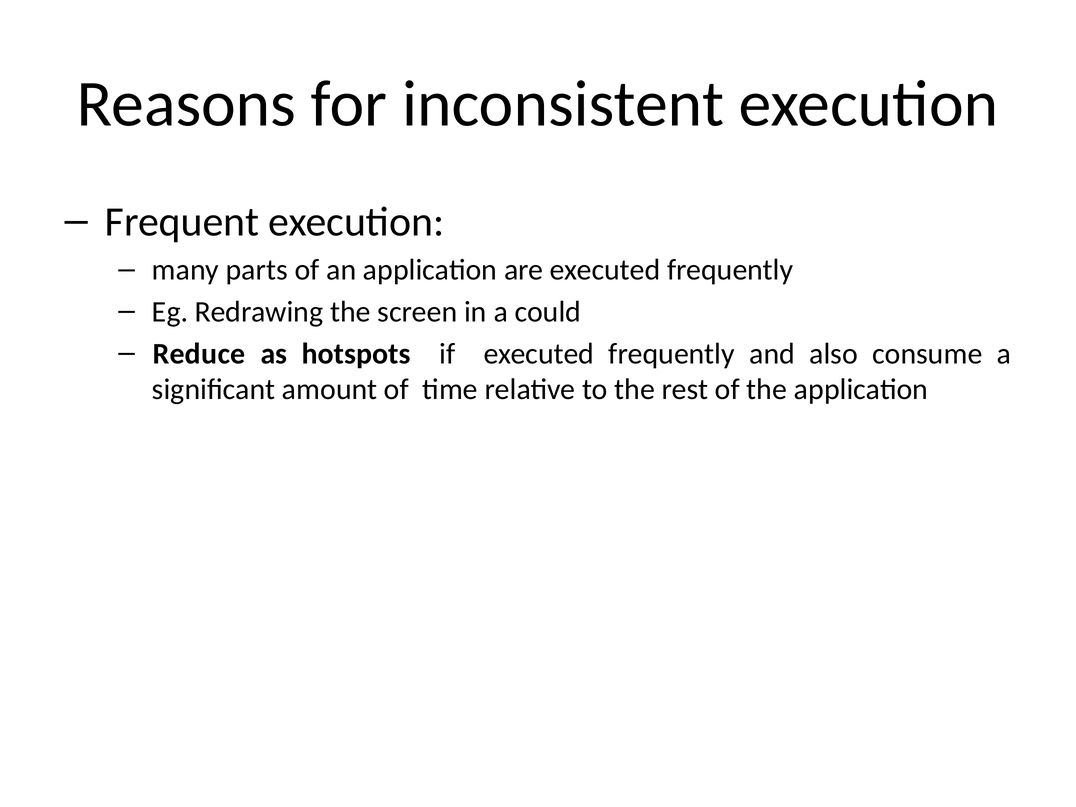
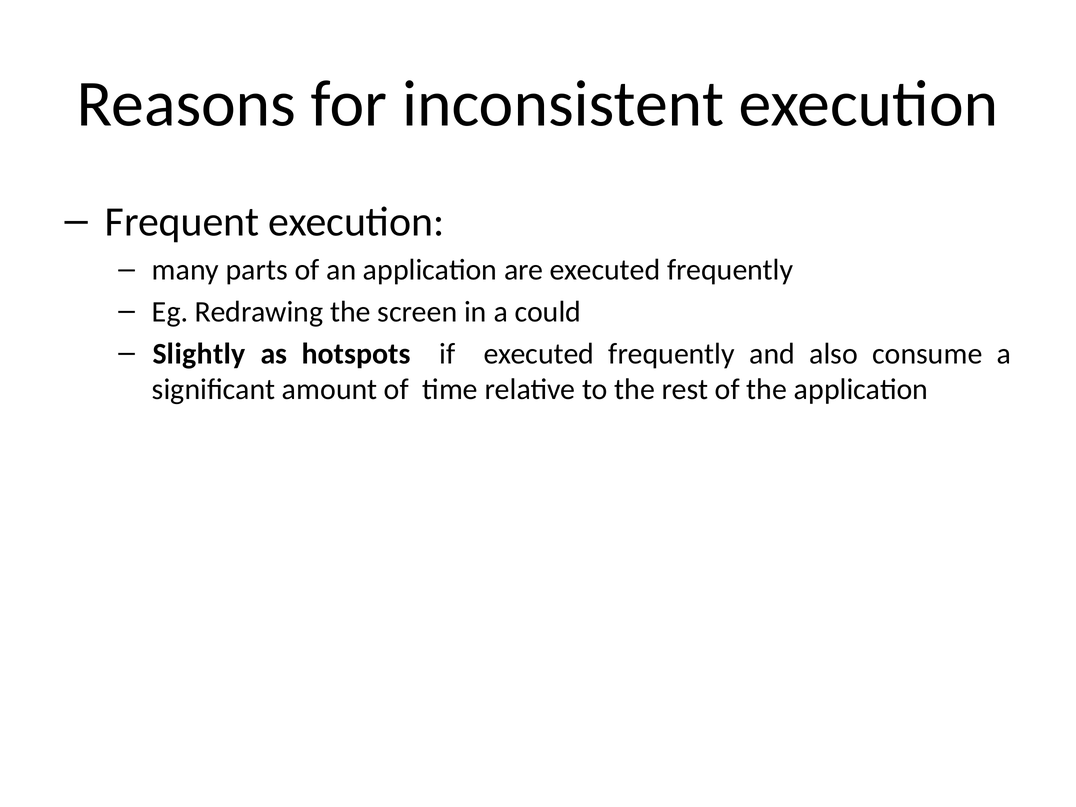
Reduce: Reduce -> Slightly (199, 354)
